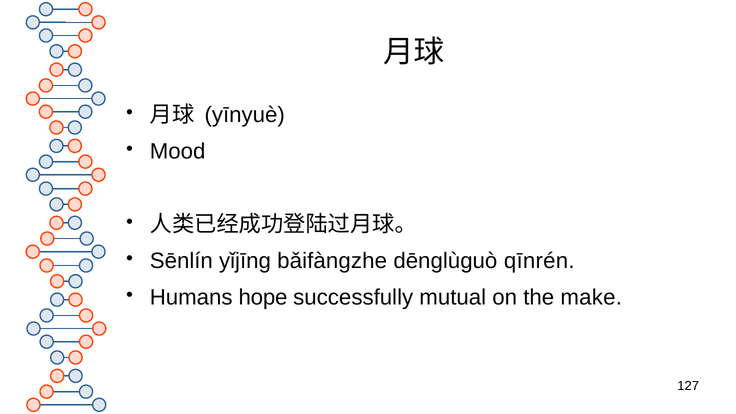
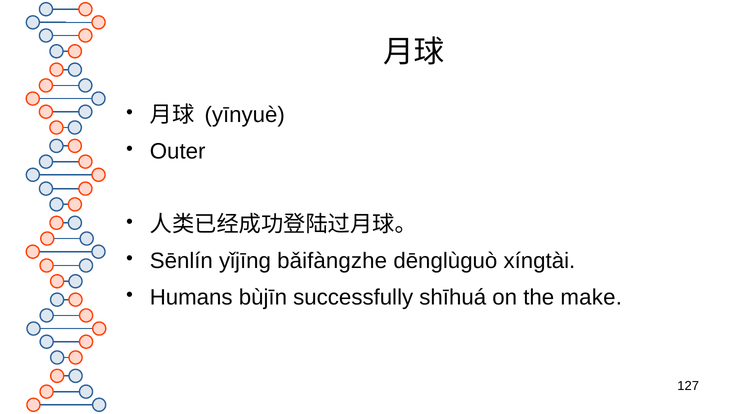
Mood: Mood -> Outer (178, 151)
qīnrén: qīnrén -> xíngtài (539, 261)
hope: hope -> bùjīn (263, 297)
mutual: mutual -> shīhuá (453, 297)
